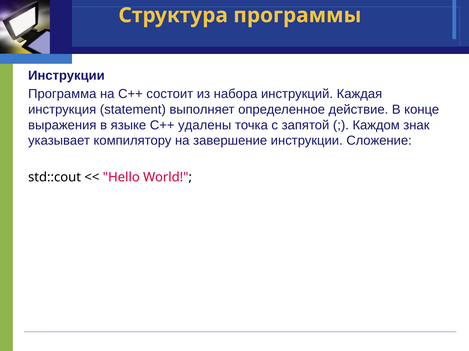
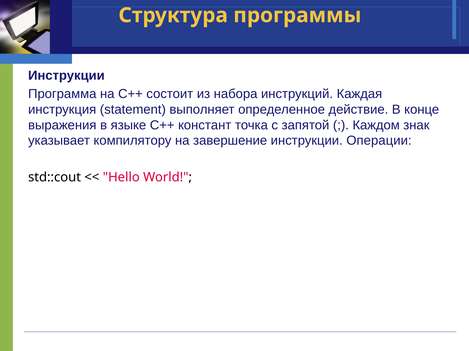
удалены: удалены -> констант (205, 125)
Сложение: Сложение -> Операции (379, 141)
